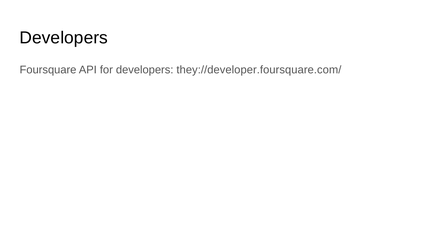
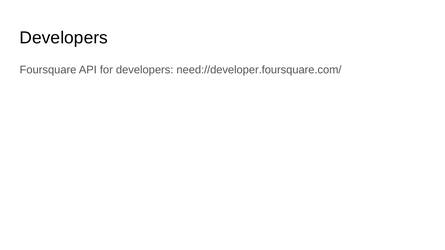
they://developer.foursquare.com/: they://developer.foursquare.com/ -> need://developer.foursquare.com/ (259, 70)
